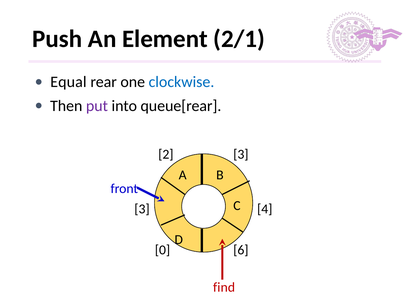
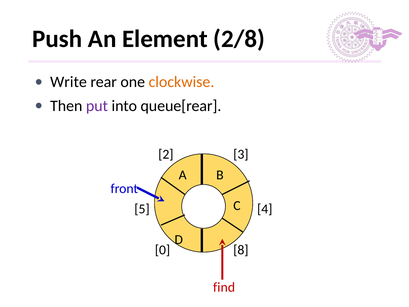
2/1: 2/1 -> 2/8 (239, 39)
Equal: Equal -> Write (69, 82)
clockwise colour: blue -> orange (181, 82)
3: 3 -> 5 (142, 209)
6: 6 -> 8 (241, 250)
